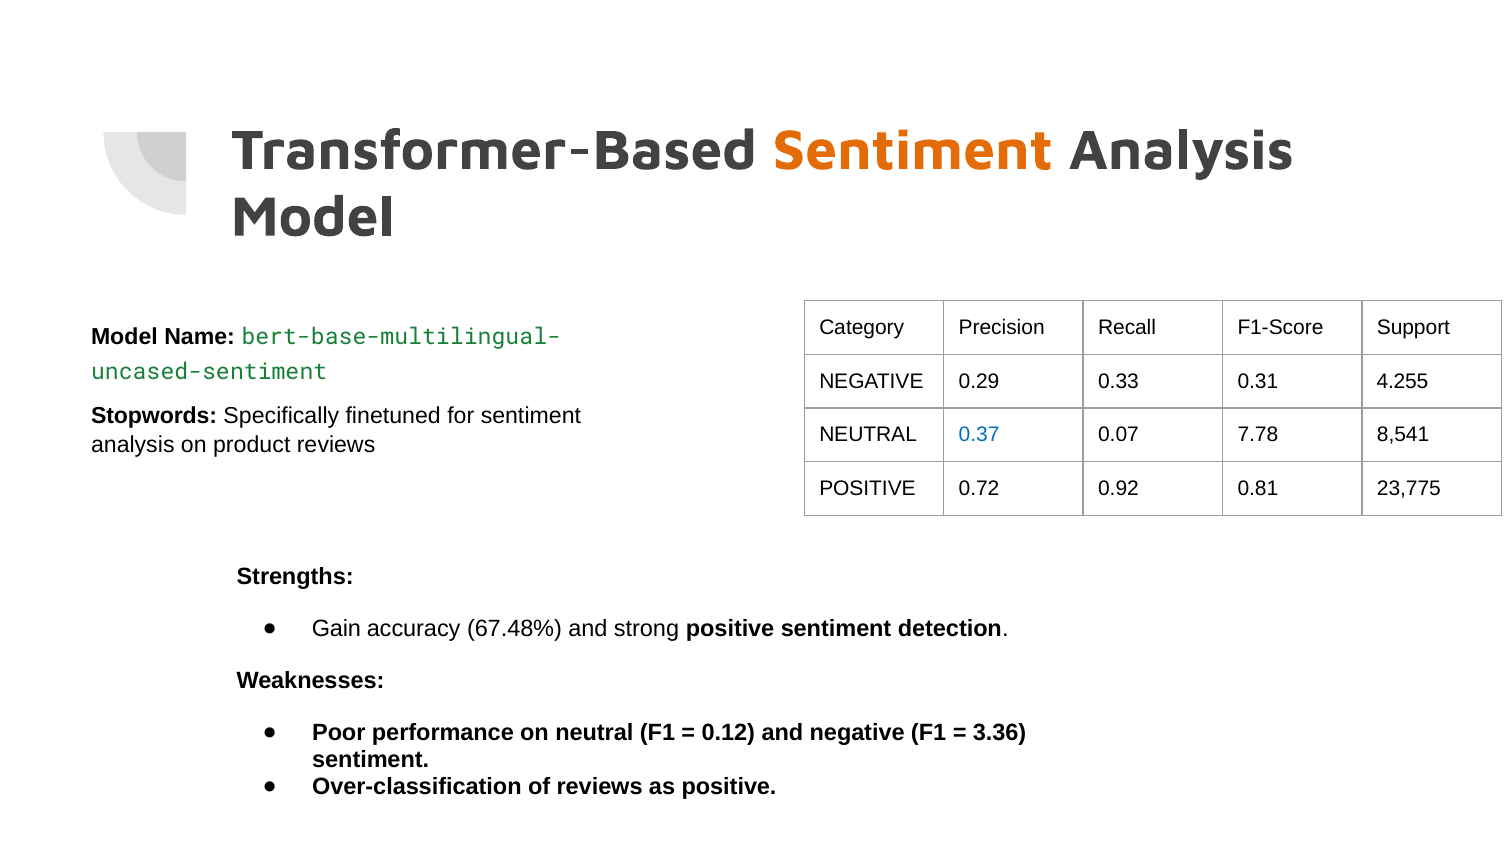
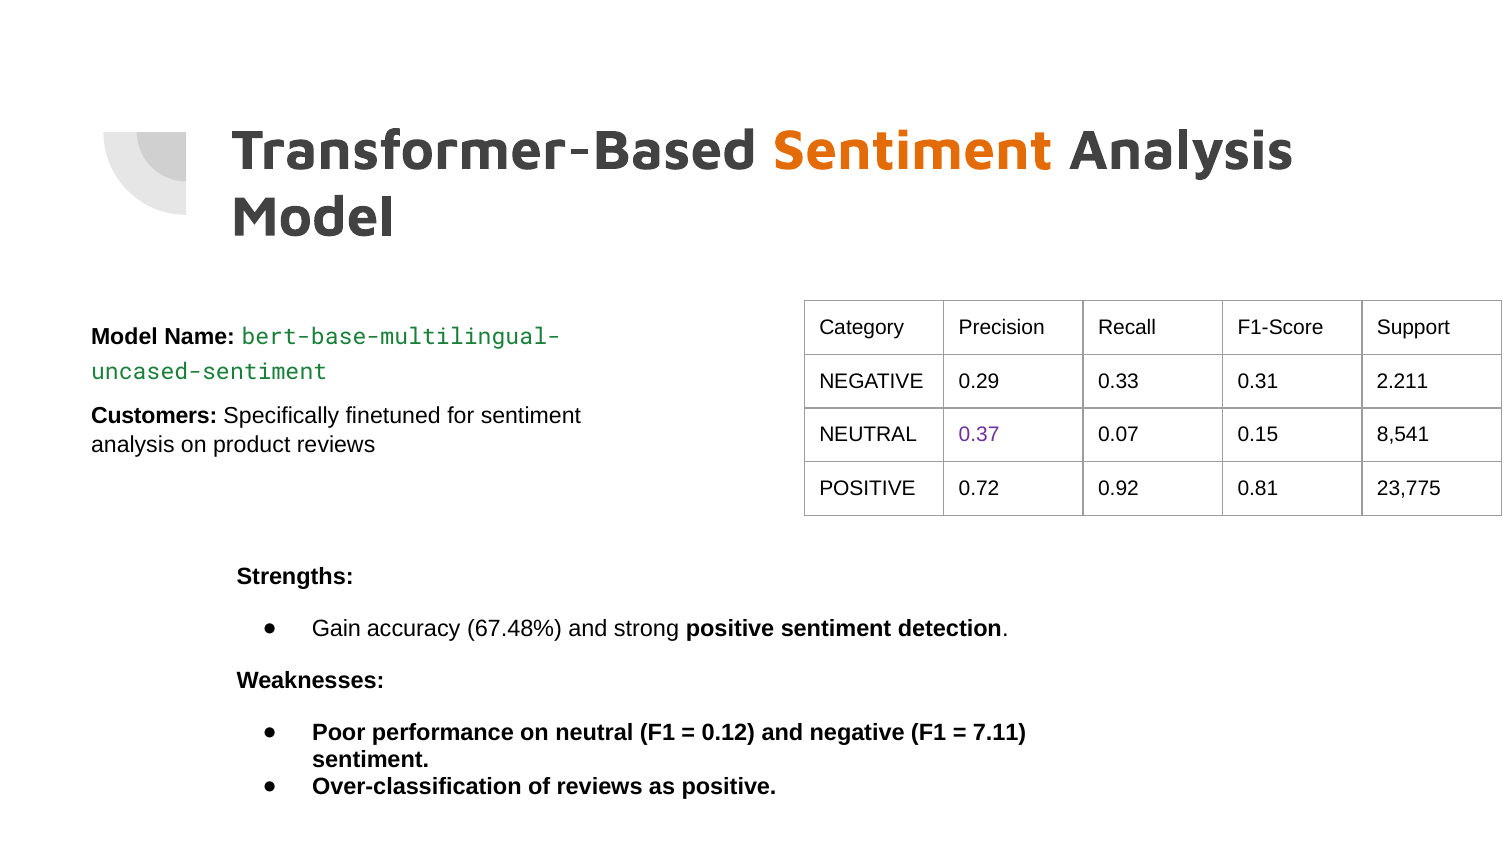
4.255: 4.255 -> 2.211 (1402, 381)
Stopwords: Stopwords -> Customers (154, 415)
0.37 colour: blue -> purple (979, 435)
7.78: 7.78 -> 0.15 (1258, 435)
3.36: 3.36 -> 7.11 (1000, 732)
